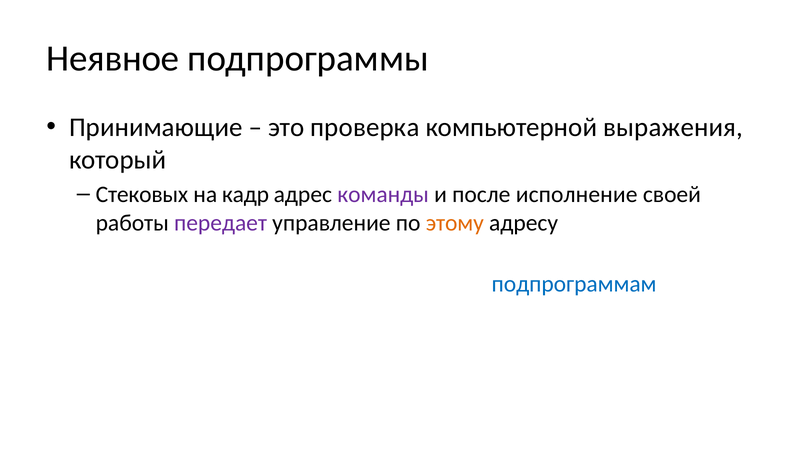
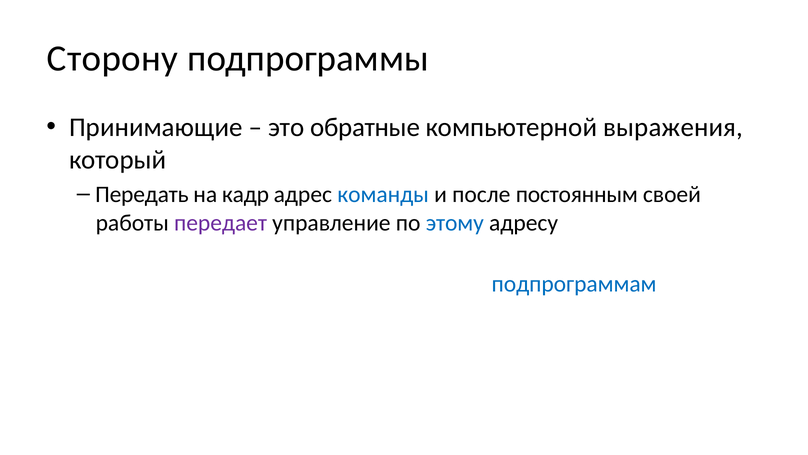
Неявное: Неявное -> Сторону (113, 59)
проверка: проверка -> обратные (365, 127)
Стековых: Стековых -> Передать (142, 194)
команды colour: purple -> blue (383, 194)
исполнение: исполнение -> постоянным (577, 194)
этому colour: orange -> blue (455, 222)
